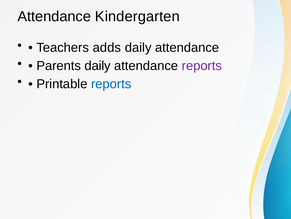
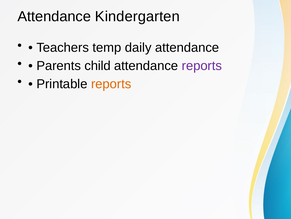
adds: adds -> temp (107, 47)
Parents daily: daily -> child (98, 66)
reports colour: blue -> orange (111, 84)
